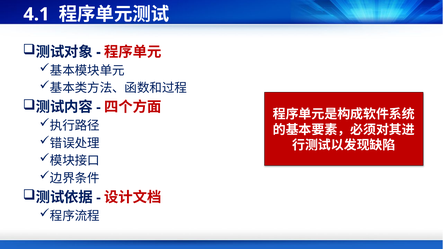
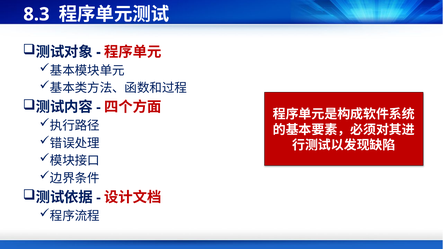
4.1: 4.1 -> 8.3 (36, 14)
